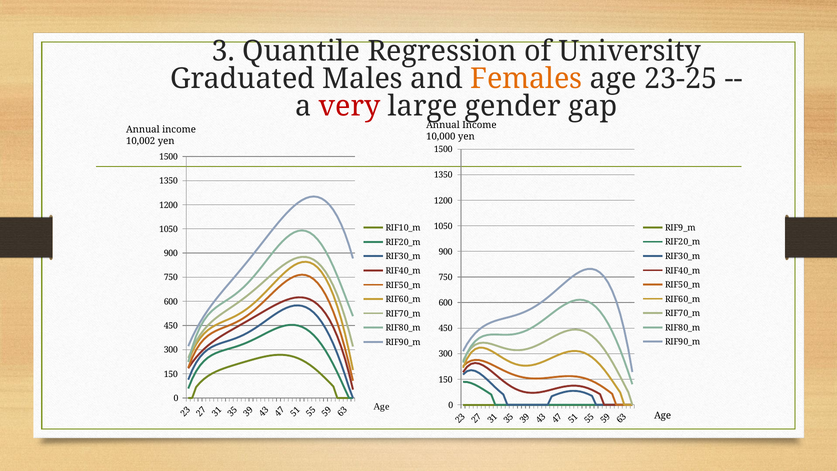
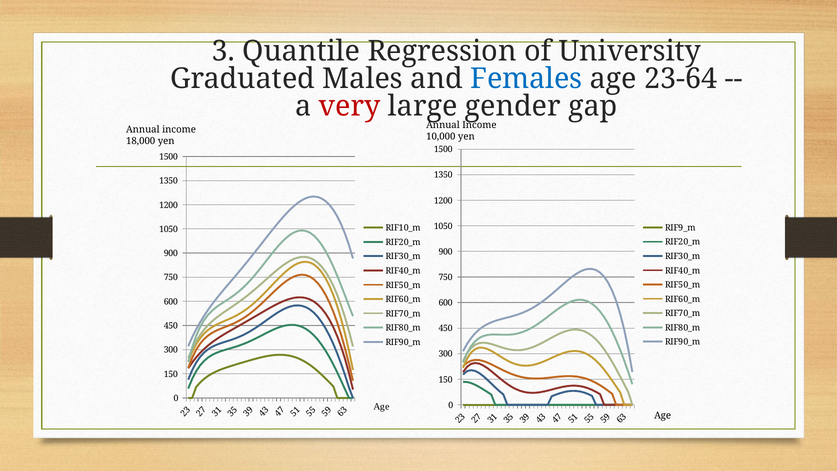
Females colour: orange -> blue (526, 79)
23-25: 23-25 -> 23-64 (681, 79)
10,002: 10,002 -> 18,000 (141, 141)
